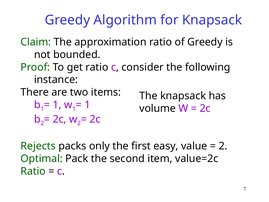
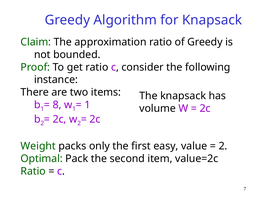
1: 1 -> 8 (57, 105)
Rejects: Rejects -> Weight (38, 146)
